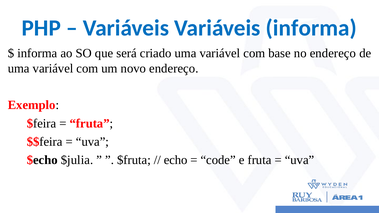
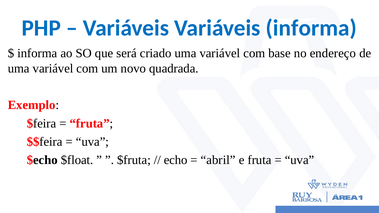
novo endereço: endereço -> quadrada (174, 69)
$julia: $julia -> $float (77, 160)
code: code -> abril (218, 160)
